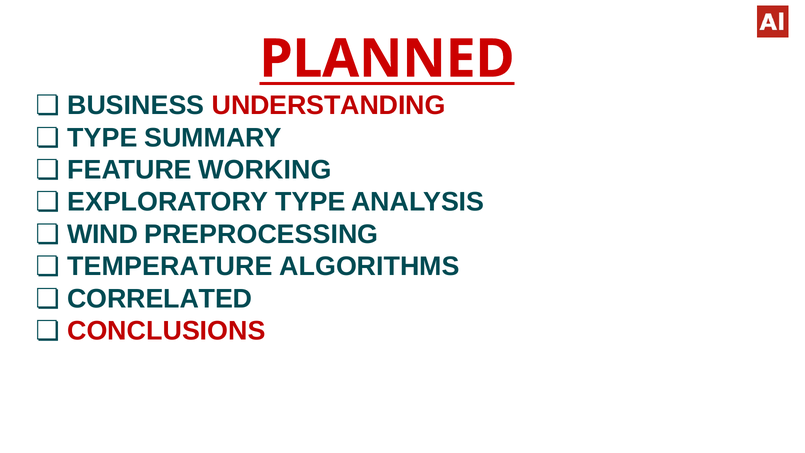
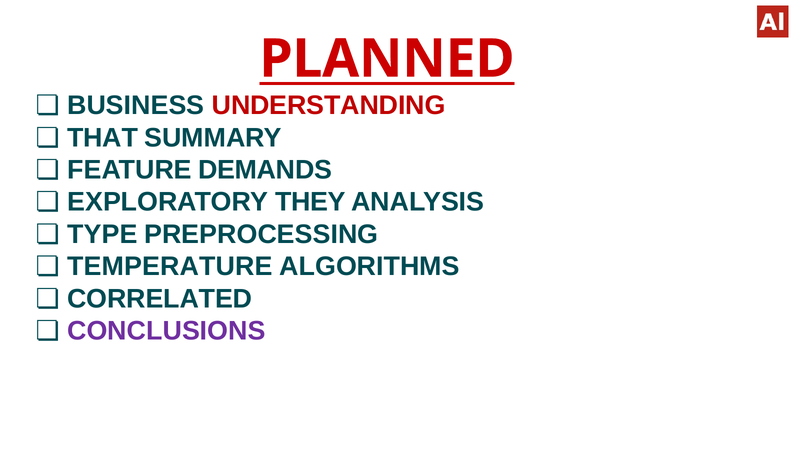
TYPE: TYPE -> THAT (103, 138)
WORKING: WORKING -> DEMANDS (265, 170)
EXPLORATORY TYPE: TYPE -> THEY (310, 202)
WIND: WIND -> TYPE (102, 234)
CONCLUSIONS colour: red -> purple (166, 331)
